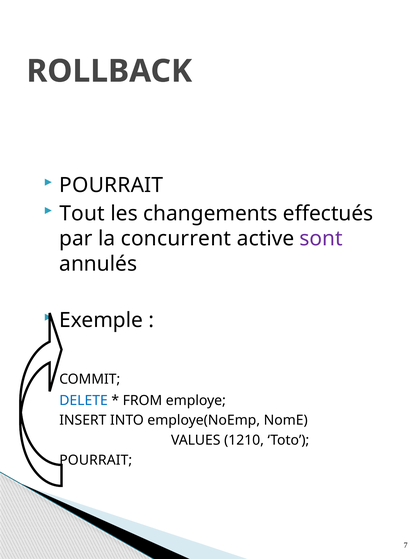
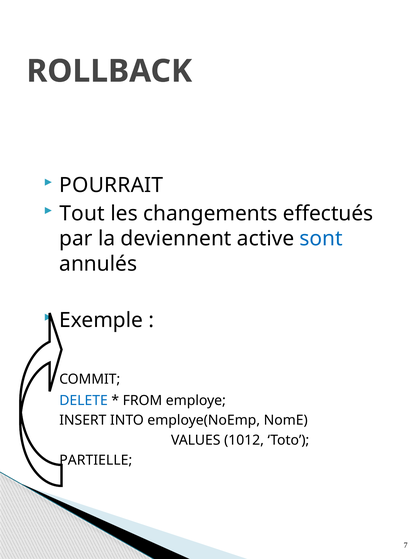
concurrent: concurrent -> deviennent (176, 238)
sont colour: purple -> blue (321, 238)
1210: 1210 -> 1012 (244, 440)
POURRAIT: POURRAIT -> PARTIELLE (96, 460)
